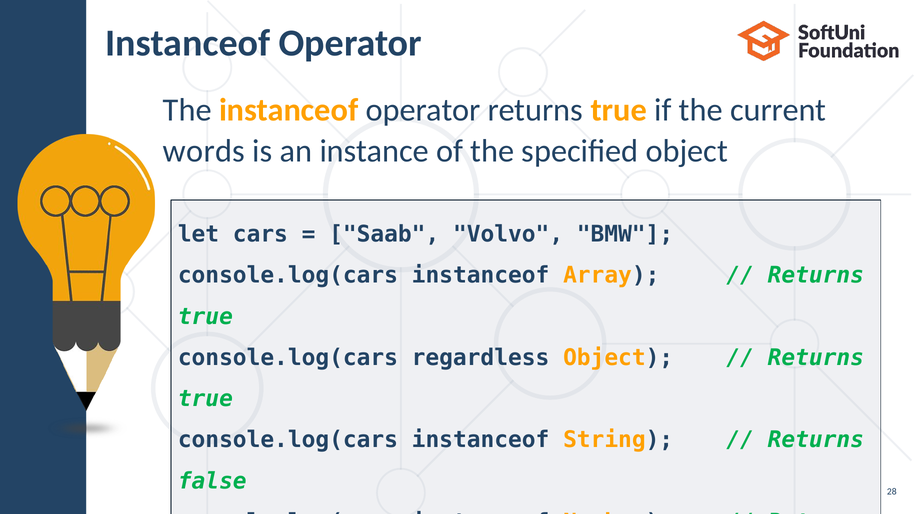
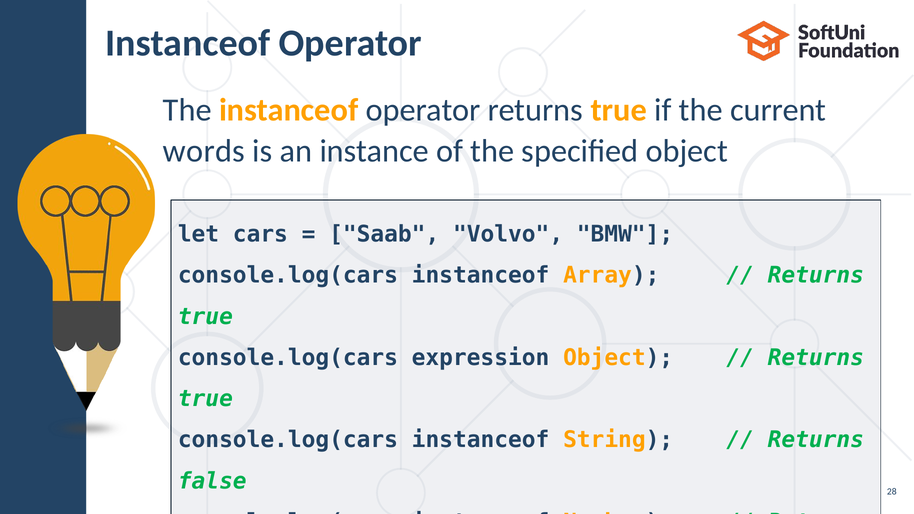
regardless: regardless -> expression (480, 358)
